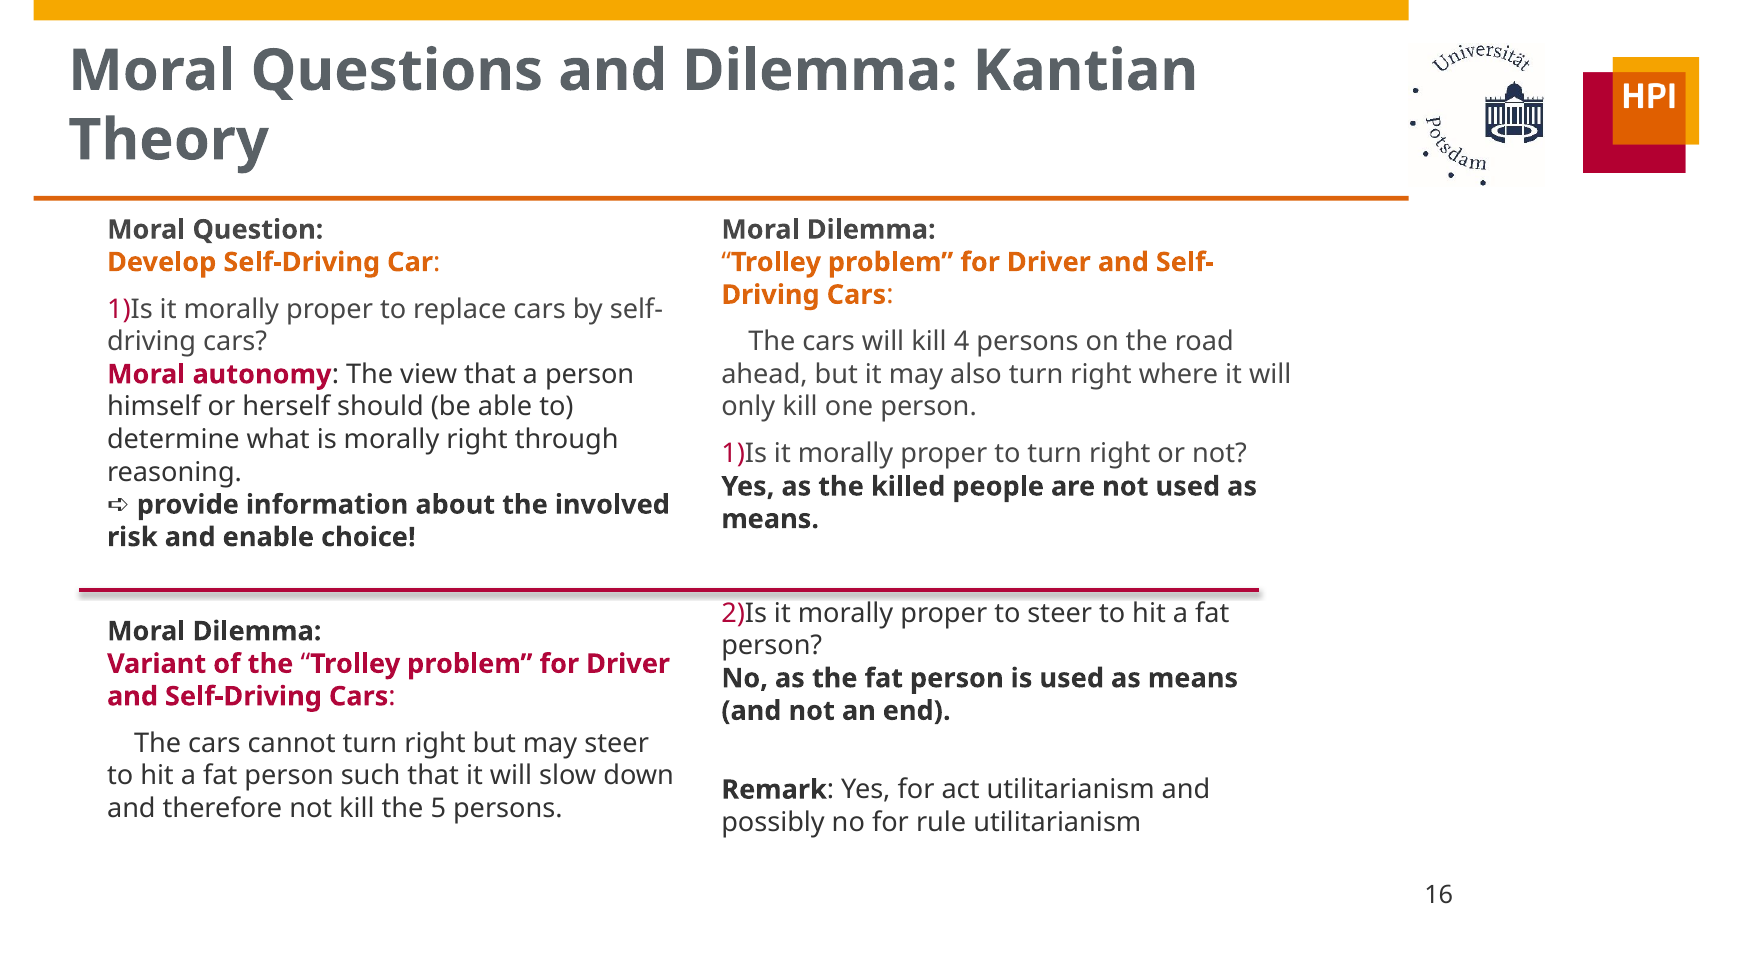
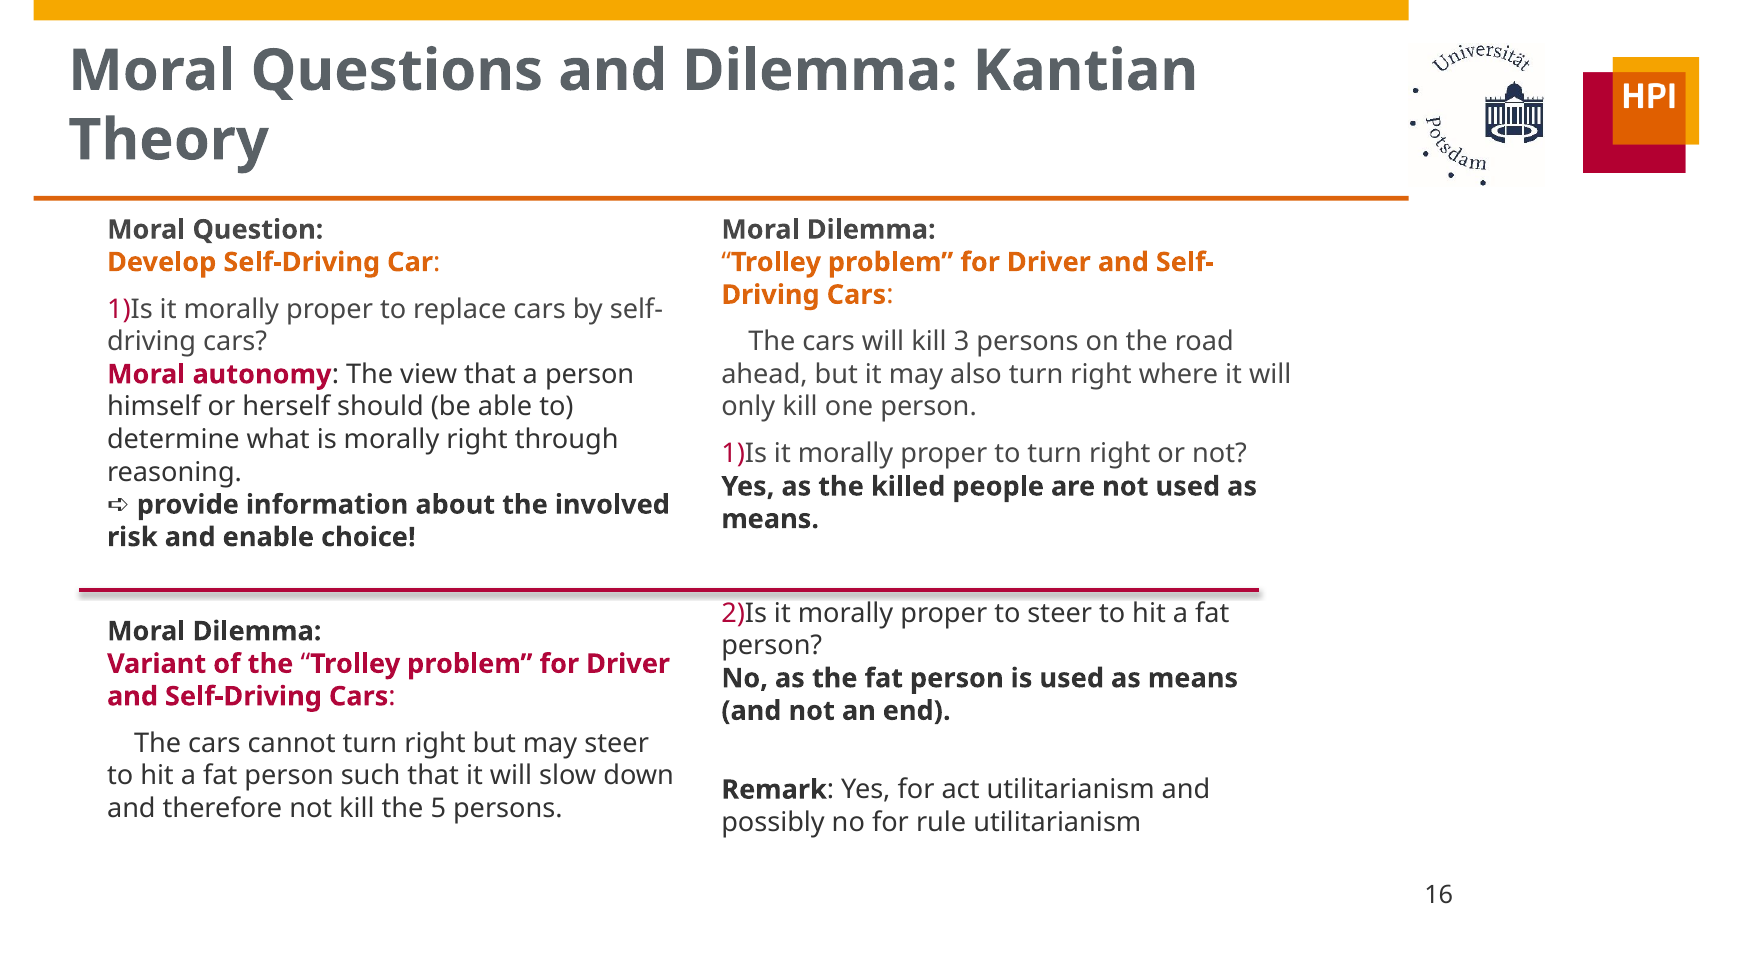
4: 4 -> 3 (962, 342)
